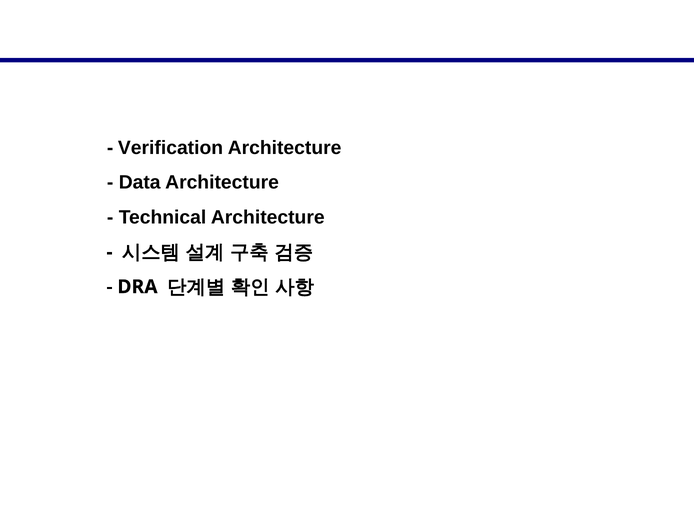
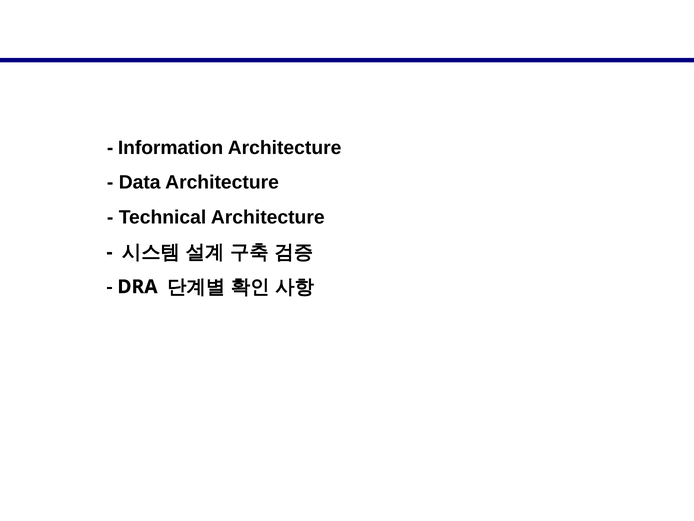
Verification: Verification -> Information (171, 148)
